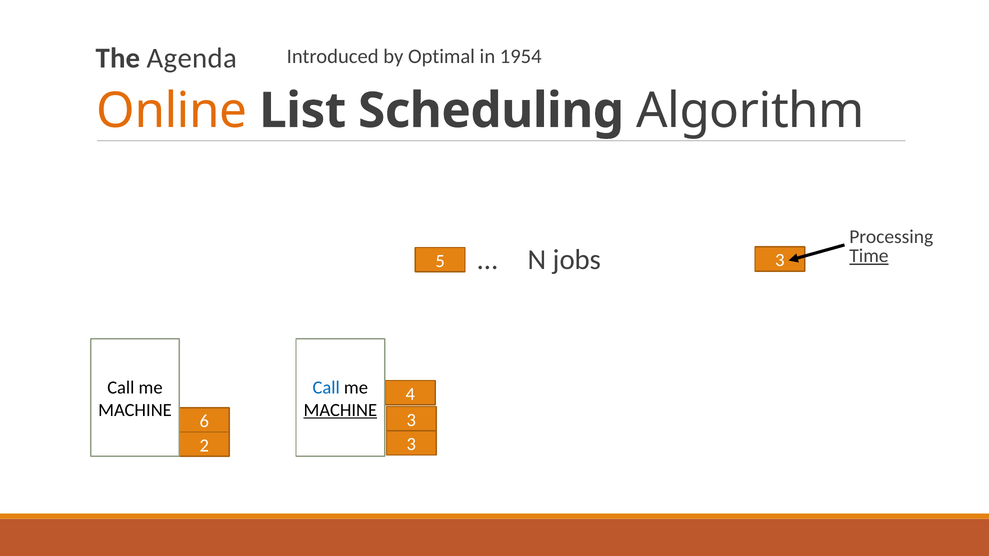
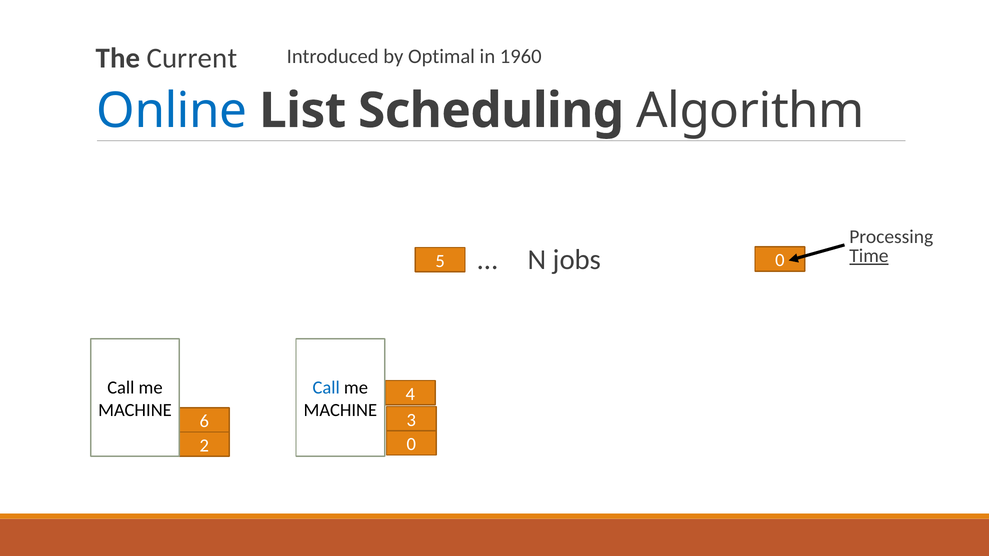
Agenda: Agenda -> Current (192, 58)
1954: 1954 -> 1960 (521, 56)
Online colour: orange -> blue (172, 111)
jobs 3: 3 -> 0 (780, 260)
MACHINE underline: present -> none (340, 410)
2 3: 3 -> 0 (411, 444)
